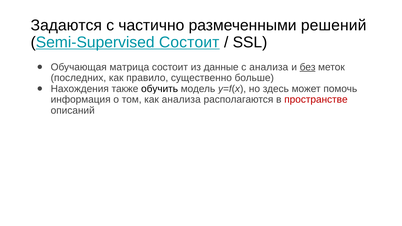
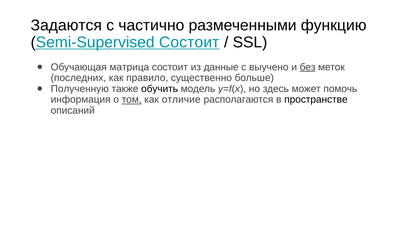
решений: решений -> функцию (334, 25)
с анализа: анализа -> выучено (269, 67)
Нахождения: Нахождения -> Полученную (80, 89)
том underline: none -> present (132, 100)
как анализа: анализа -> отличие (181, 100)
пространстве colour: red -> black (316, 100)
